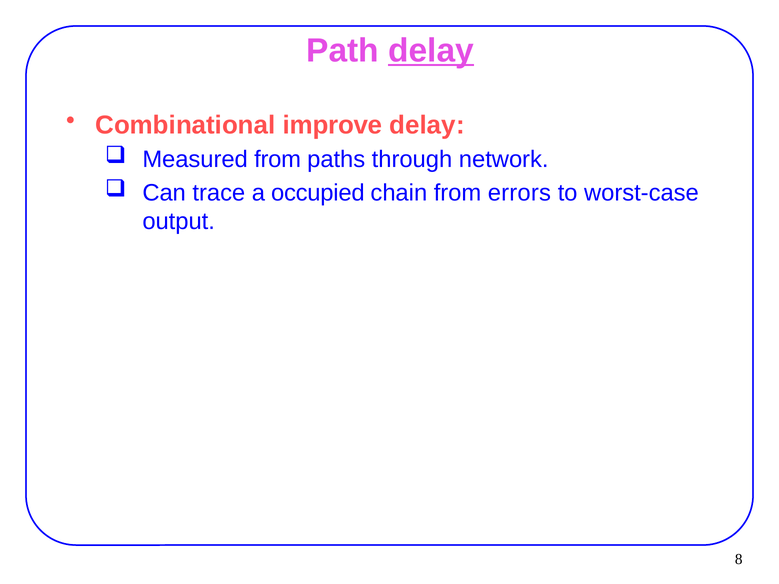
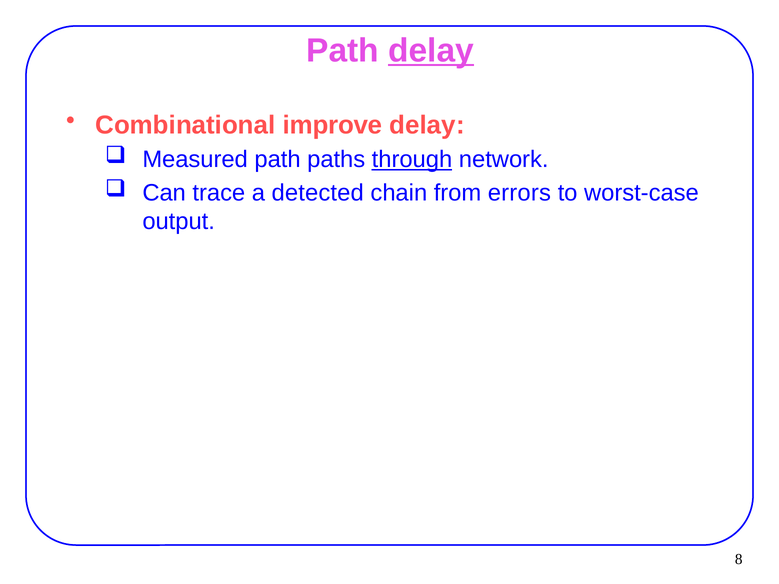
Measured from: from -> path (278, 160)
through underline: none -> present (412, 160)
occupied: occupied -> detected (318, 193)
